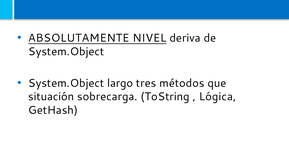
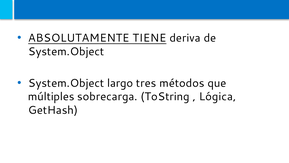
NIVEL: NIVEL -> TIENE (149, 38)
situación: situación -> múltiples (51, 96)
